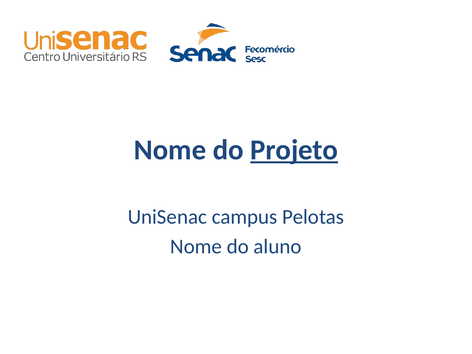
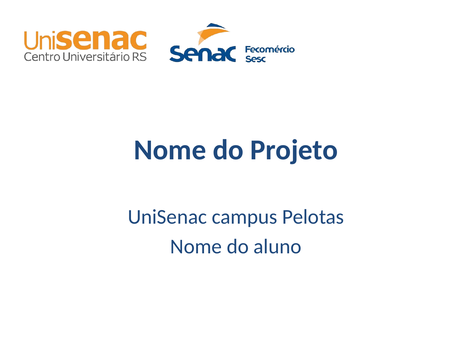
Projeto underline: present -> none (294, 150)
